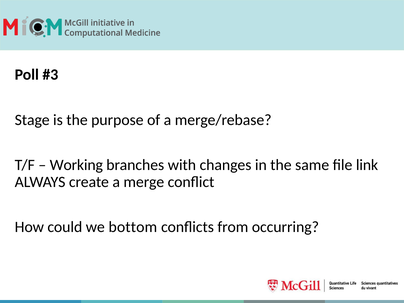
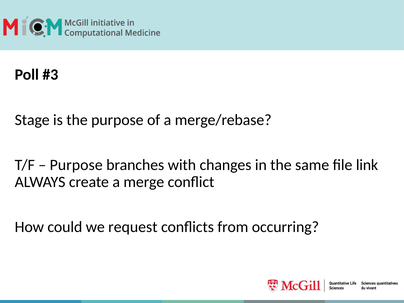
Working: Working -> Purpose (76, 165)
bottom: bottom -> request (133, 227)
